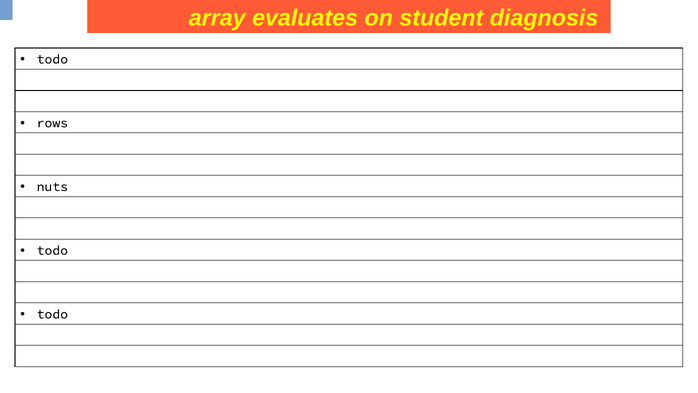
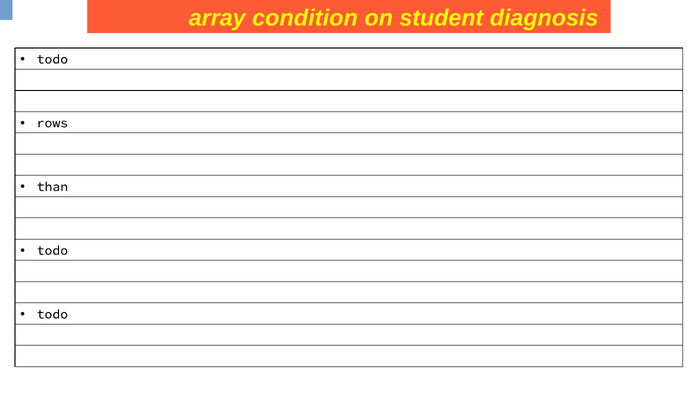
evaluates: evaluates -> condition (305, 18)
nuts: nuts -> than (52, 186)
